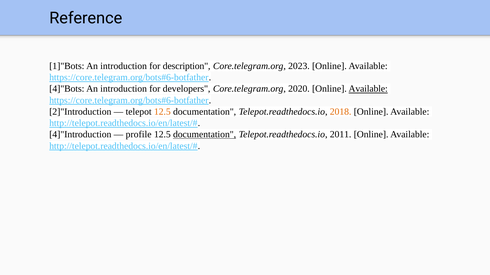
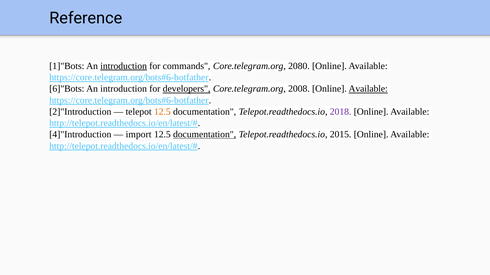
introduction underline: none -> present (124, 66)
description: description -> commands (187, 66)
2023: 2023 -> 2080 (299, 66)
4]"Bots: 4]"Bots -> 6]"Bots (67, 89)
developers underline: none -> present (187, 89)
2020: 2020 -> 2008 (299, 89)
2018 colour: orange -> purple (341, 112)
profile: profile -> import (139, 135)
2011: 2011 -> 2015 (341, 135)
